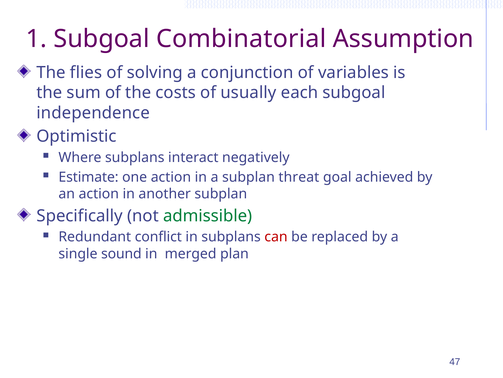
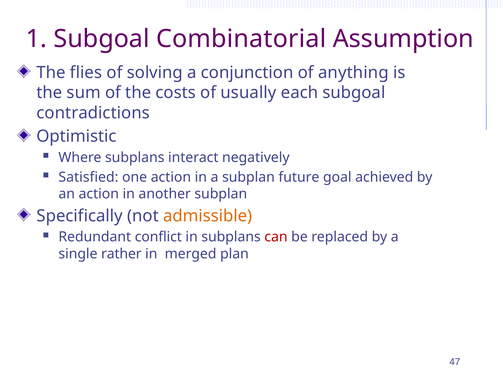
variables: variables -> anything (353, 72)
independence: independence -> contradictions (93, 113)
Estimate: Estimate -> Satisfied (88, 177)
threat: threat -> future (299, 177)
admissible colour: green -> orange (208, 216)
sound: sound -> rather (121, 253)
